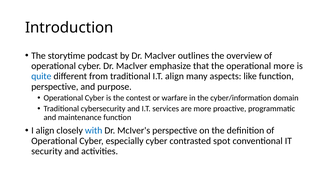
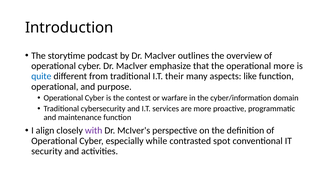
I.T align: align -> their (174, 76)
perspective: perspective -> operational (55, 87)
with colour: blue -> purple (94, 131)
especially cyber: cyber -> while (157, 141)
